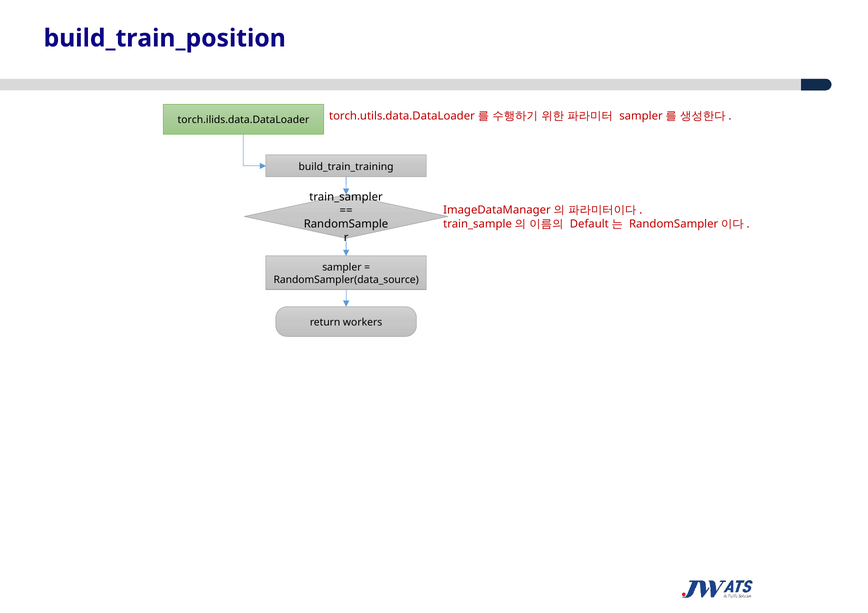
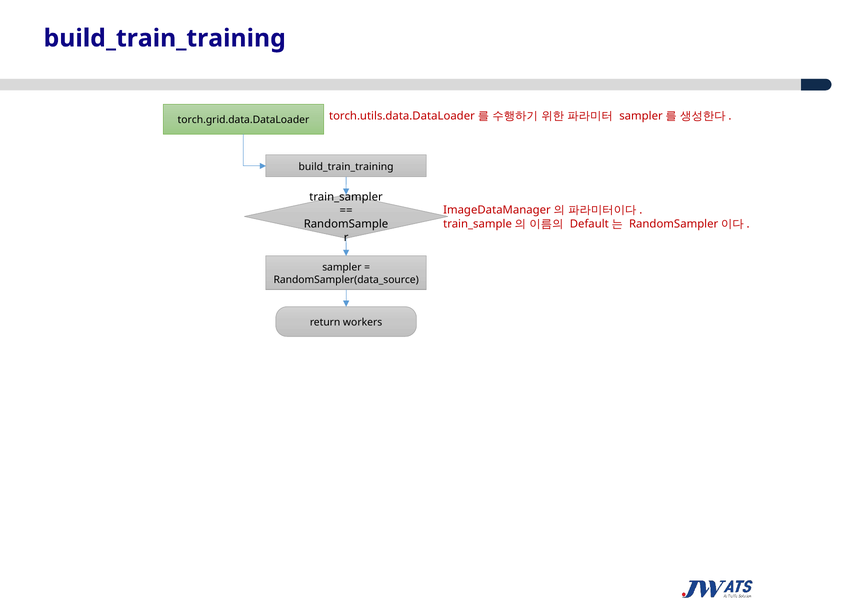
build_train_position: build_train_position -> build_train_training (165, 38)
torch.ilids.data.DataLoader: torch.ilids.data.DataLoader -> torch.grid.data.DataLoader (243, 120)
